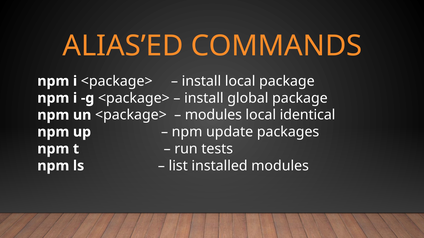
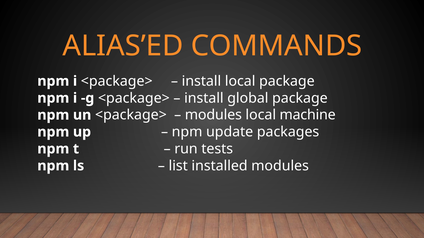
identical: identical -> machine (308, 115)
